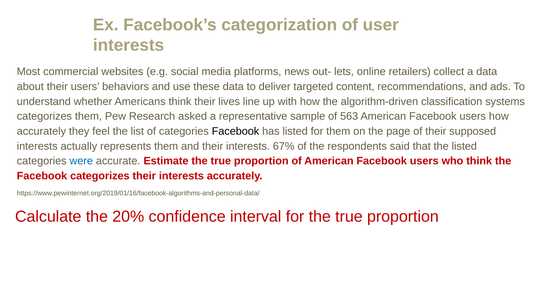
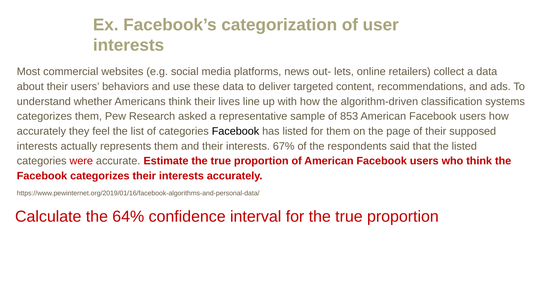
563: 563 -> 853 (349, 117)
were colour: blue -> red (81, 161)
20%: 20% -> 64% (128, 217)
